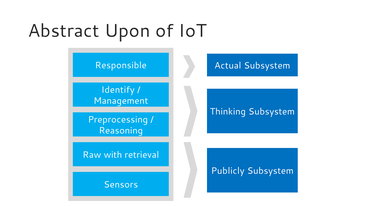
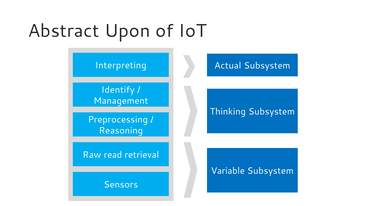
Responsible: Responsible -> Interpreting (121, 65)
with: with -> read (113, 155)
Publicly: Publicly -> Variable (228, 171)
